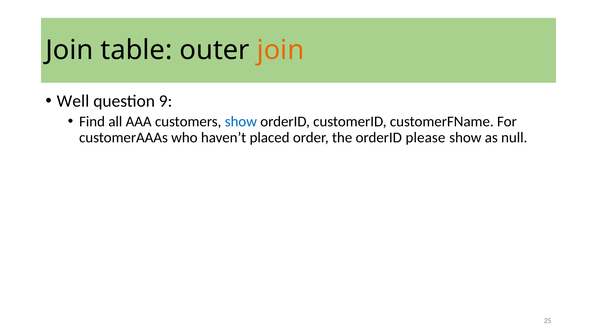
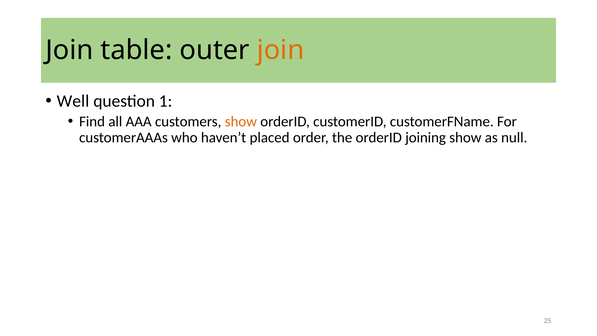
9: 9 -> 1 (166, 101)
show colour: blue -> orange (241, 122)
please: please -> joining (426, 138)
